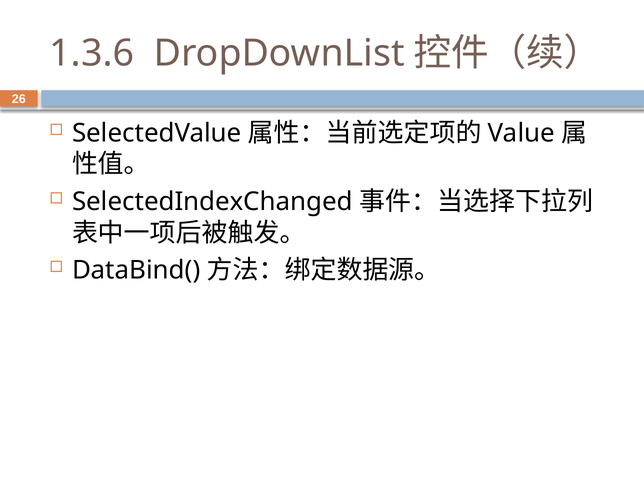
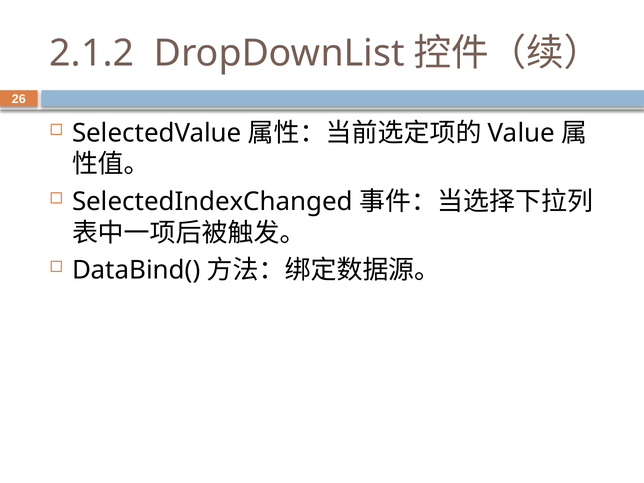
1.3.6: 1.3.6 -> 2.1.2 (92, 54)
